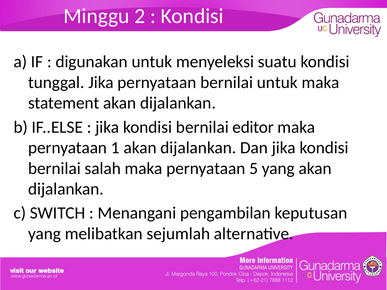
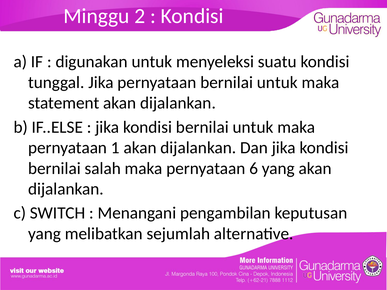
kondisi bernilai editor: editor -> untuk (253, 127)
5: 5 -> 6 (254, 169)
